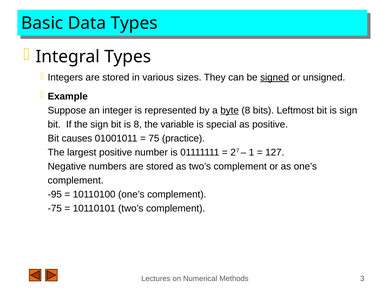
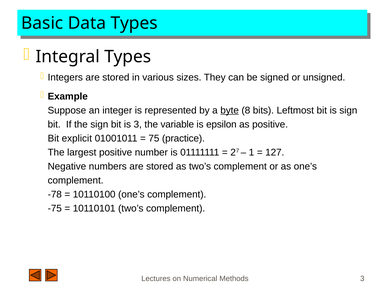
signed underline: present -> none (275, 78)
is 8: 8 -> 3 (138, 125)
special: special -> epsilon (221, 125)
causes: causes -> explicit (77, 139)
-95: -95 -> -78 (55, 195)
